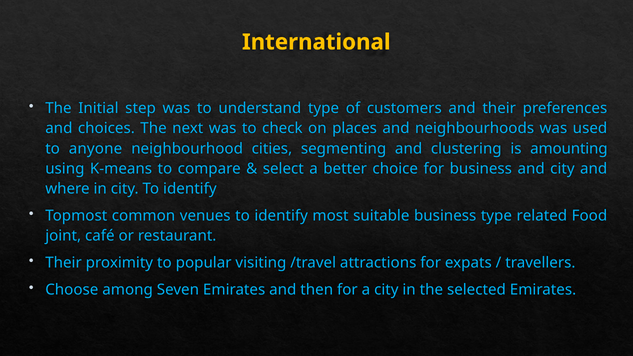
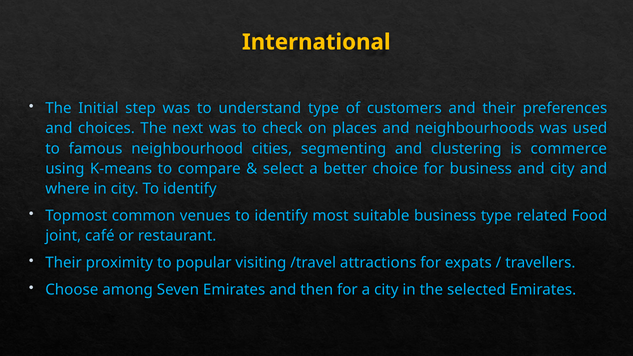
anyone: anyone -> famous (96, 149)
amounting: amounting -> commerce (569, 149)
